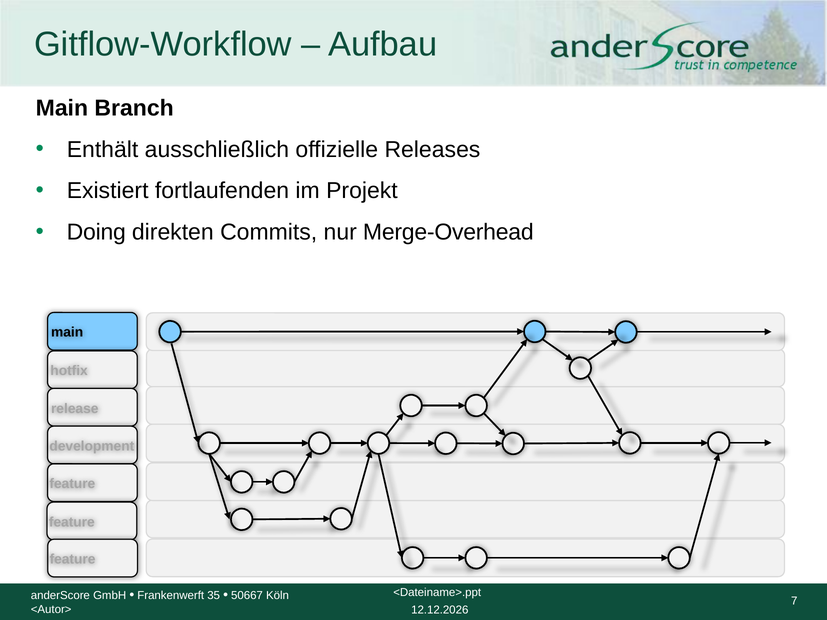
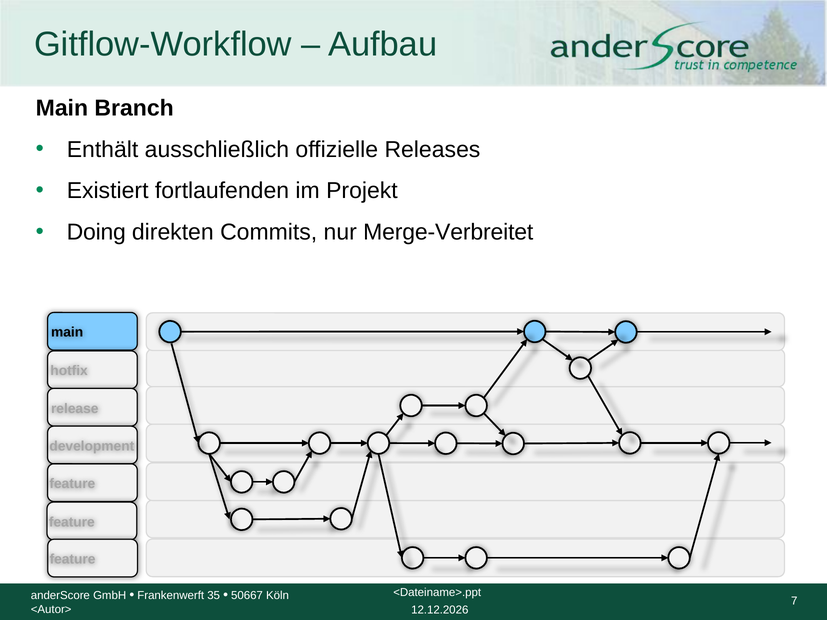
Merge-Overhead: Merge-Overhead -> Merge-Verbreitet (448, 232)
